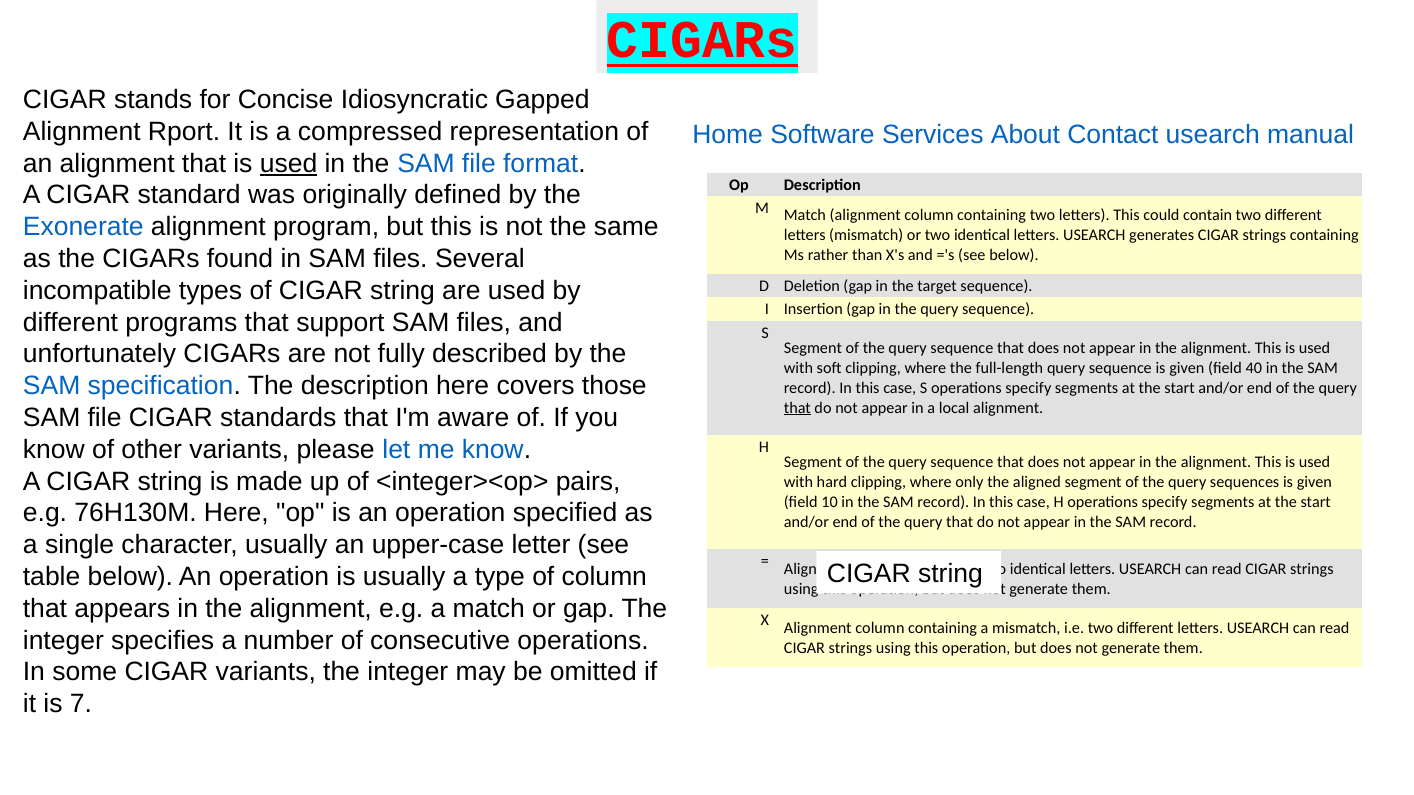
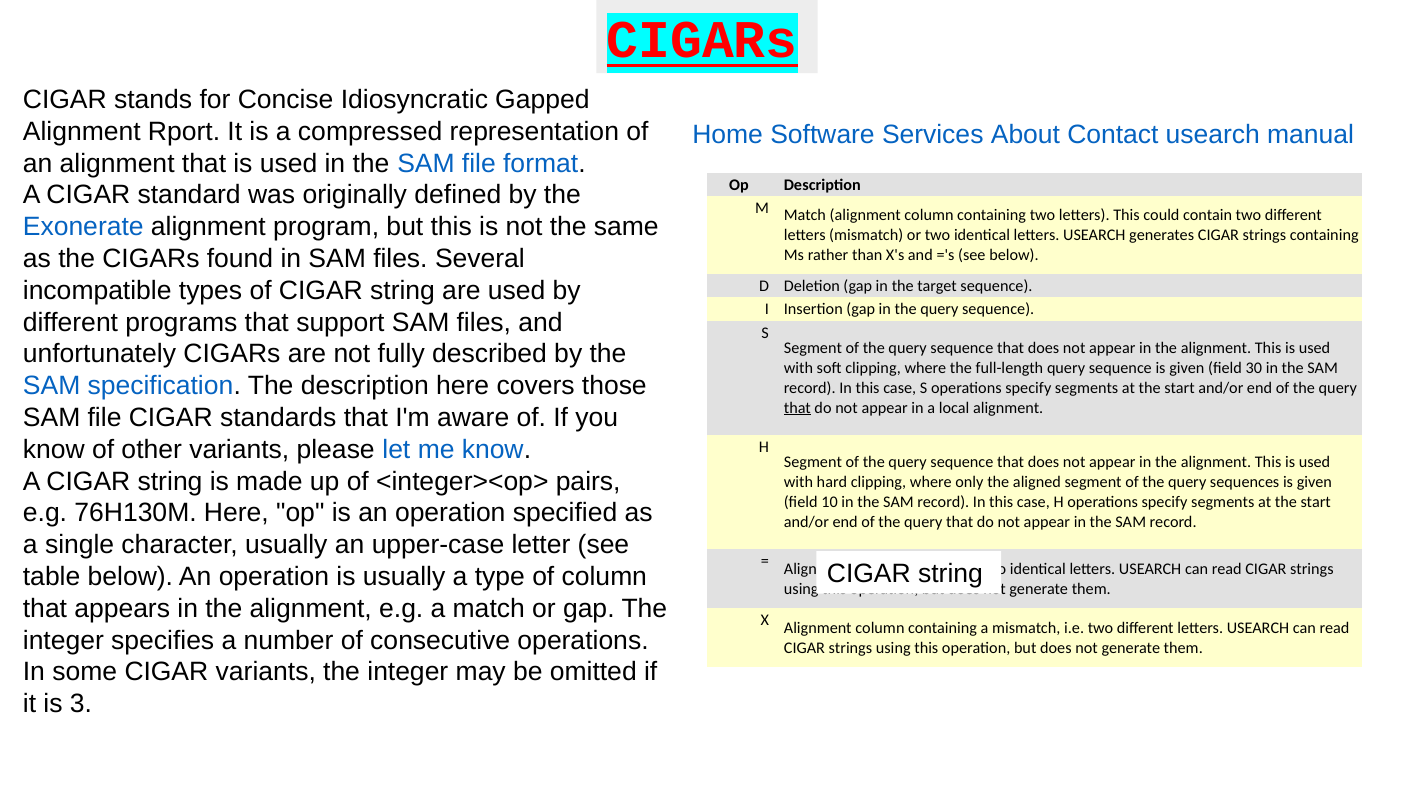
used underline: present -> none (289, 164)
40: 40 -> 30 (1254, 368)
7: 7 -> 3 (81, 704)
